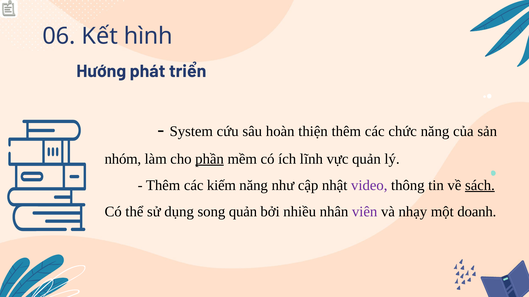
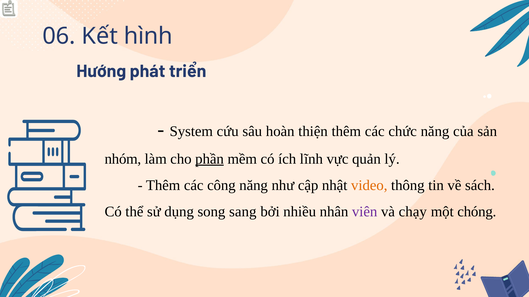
kiếm: kiếm -> công (221, 186)
video colour: purple -> orange (369, 186)
sách underline: present -> none (480, 186)
song quản: quản -> sang (243, 212)
nhạy: nhạy -> chạy (413, 212)
doanh: doanh -> chóng (477, 212)
